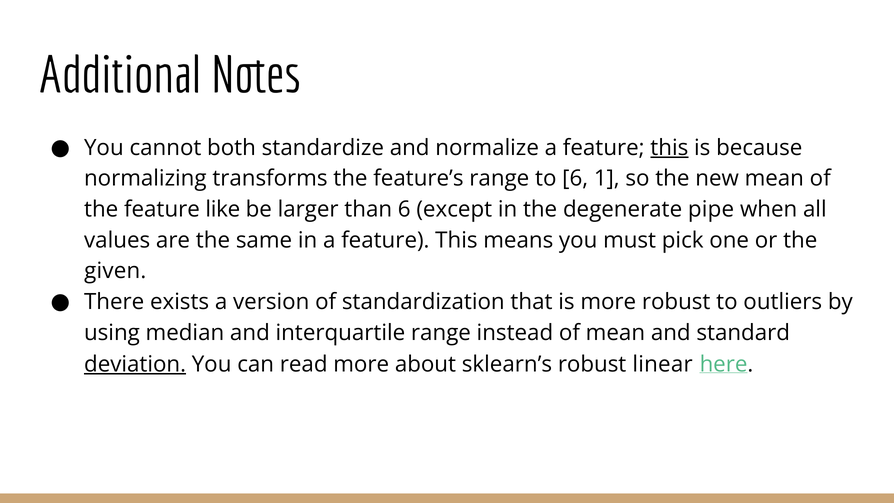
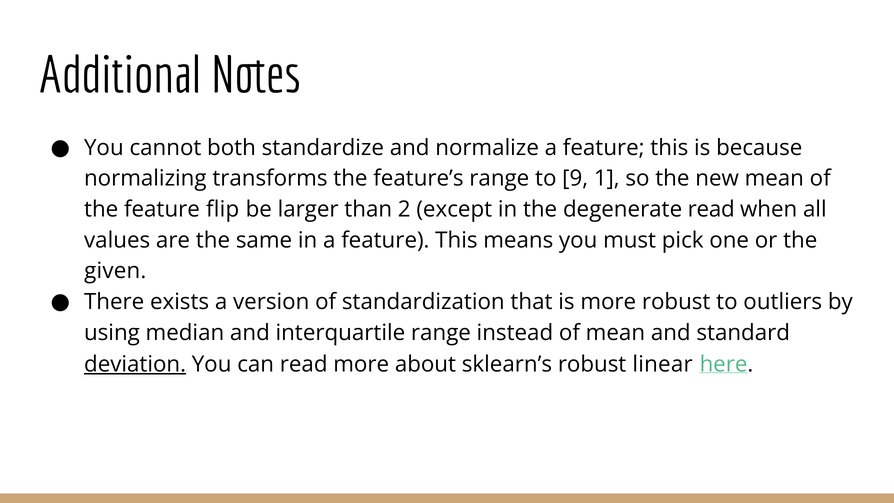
this underline: present -> none (669, 148)
to 6: 6 -> 9 (575, 179)
like: like -> flip (223, 209)
than 6: 6 -> 2 (404, 209)
degenerate pipe: pipe -> read (711, 209)
